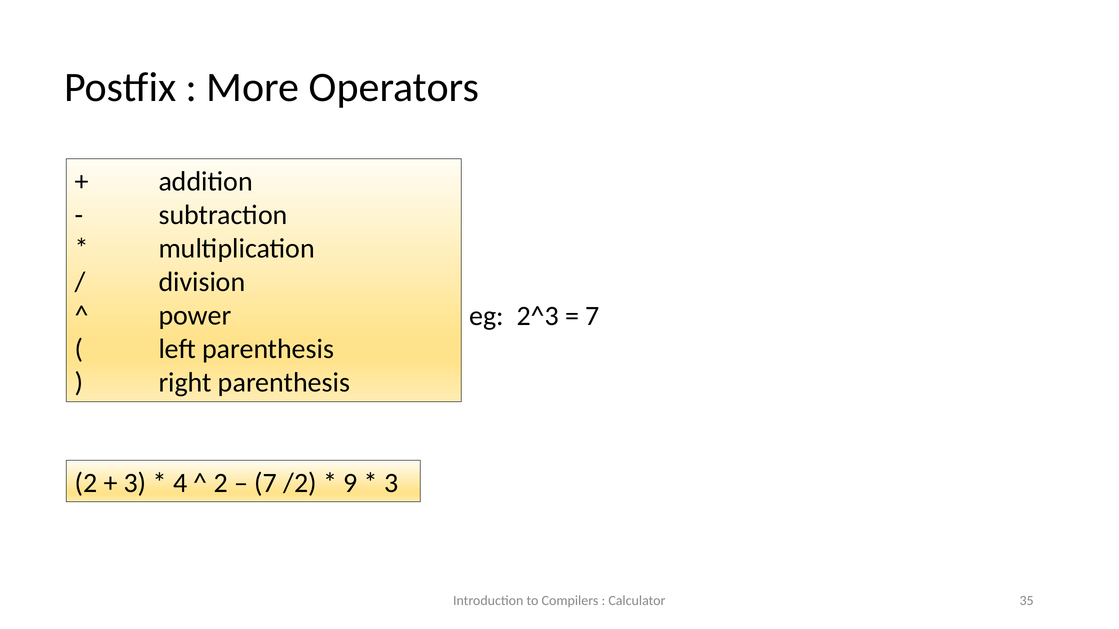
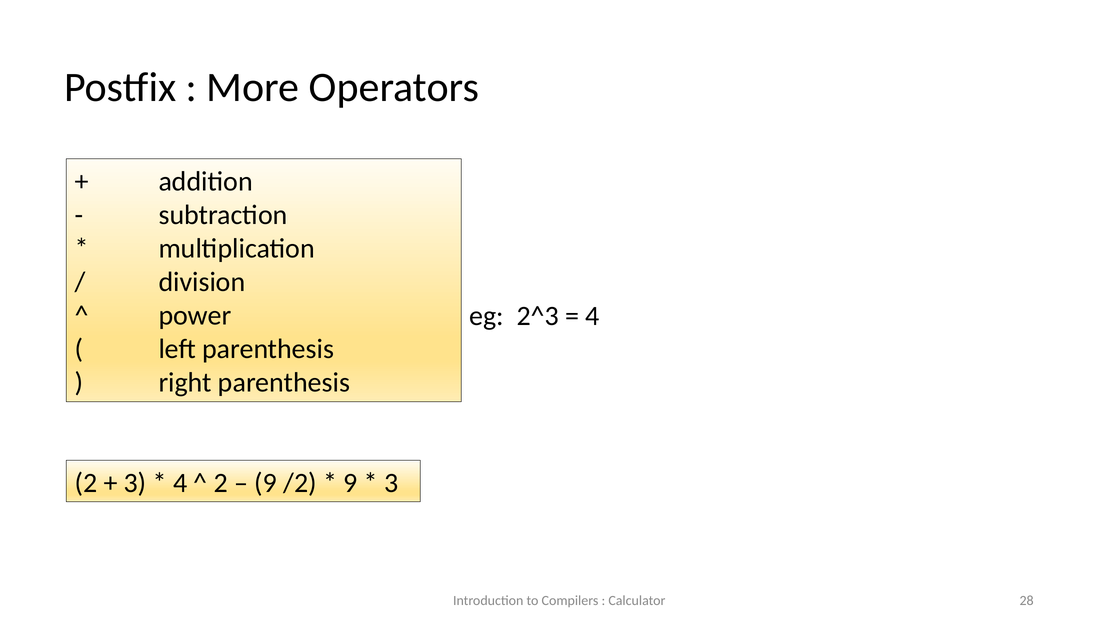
7: 7 -> 4 (592, 316)
7: 7 -> 9 (266, 483)
35: 35 -> 28 (1027, 601)
